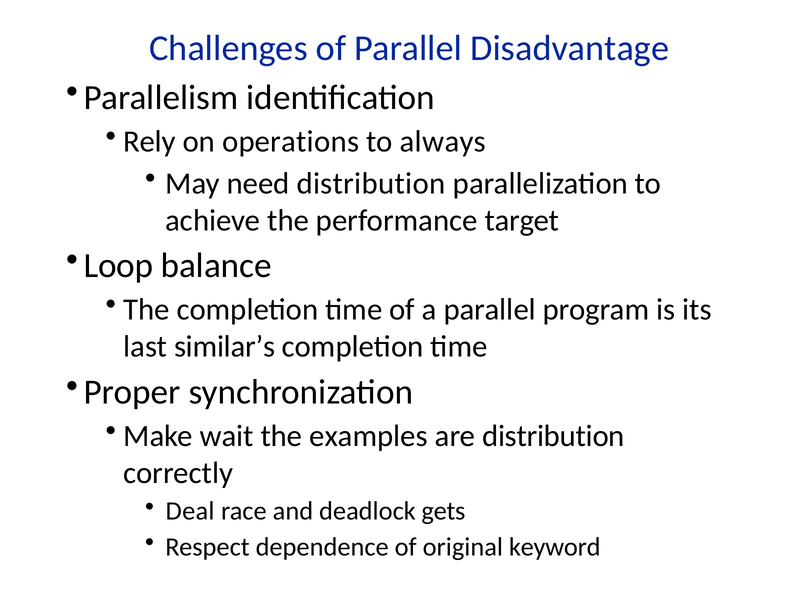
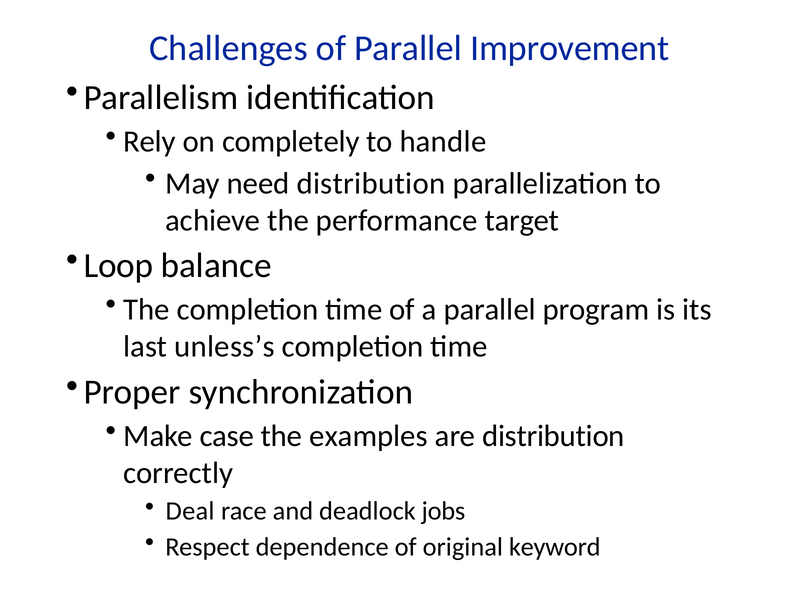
Disadvantage: Disadvantage -> Improvement (570, 48)
operations: operations -> completely (291, 142)
always: always -> handle (443, 142)
similar’s: similar’s -> unless’s (224, 347)
wait: wait -> case (227, 436)
gets: gets -> jobs (443, 511)
